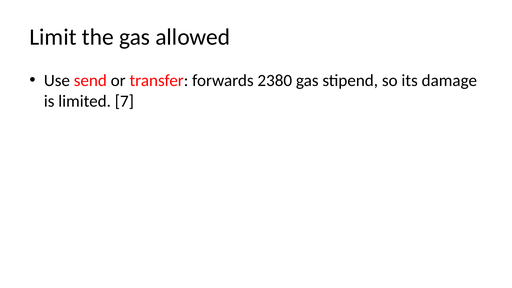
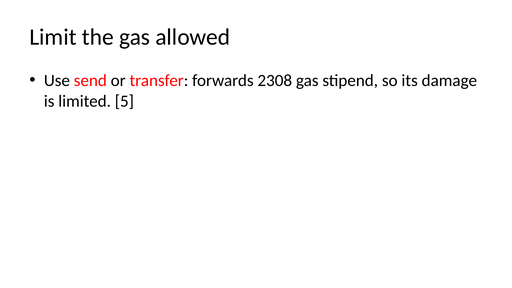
2380: 2380 -> 2308 (275, 81)
7: 7 -> 5 (124, 101)
